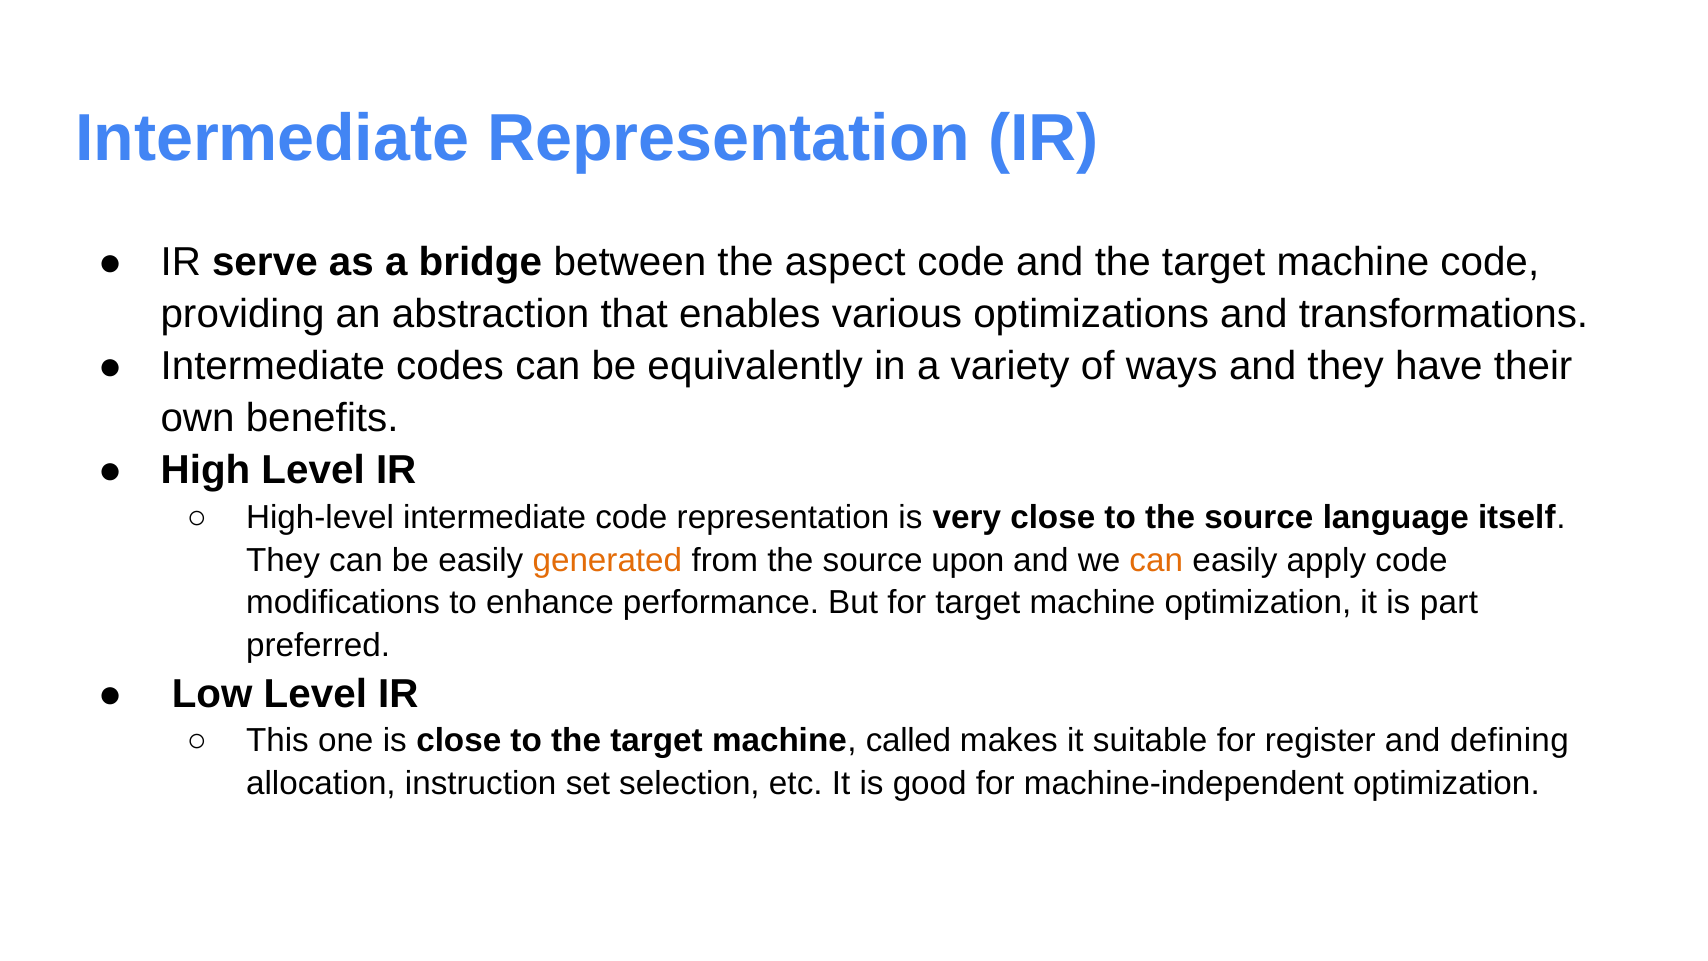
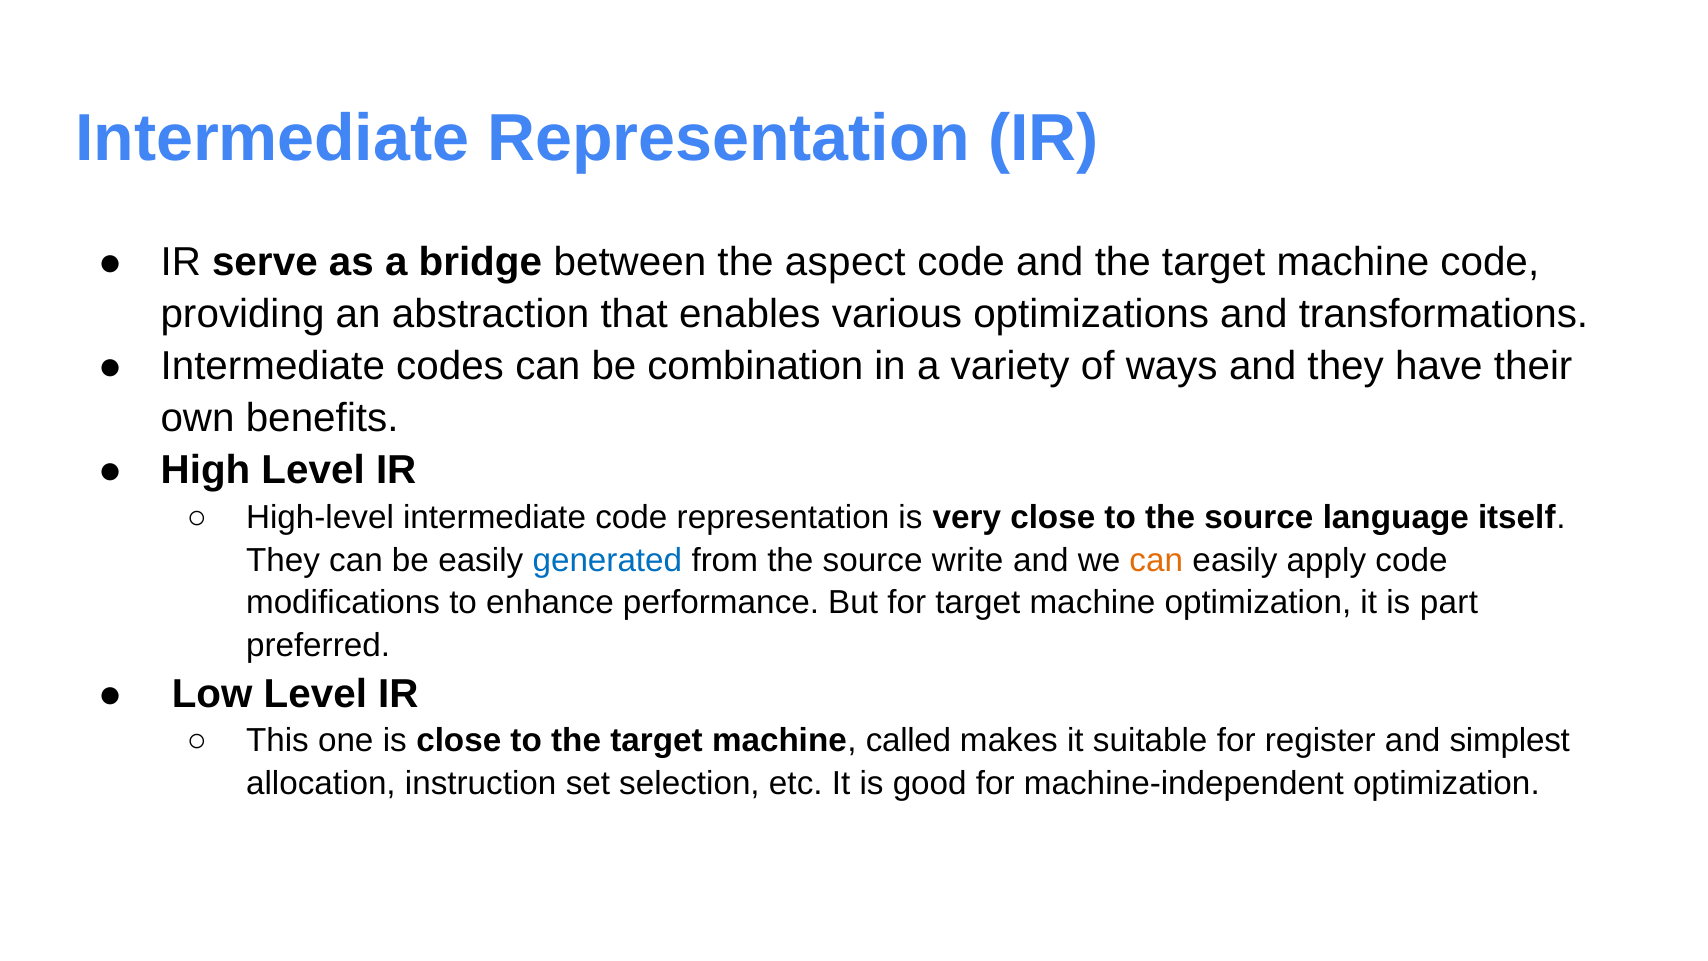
equivalently: equivalently -> combination (755, 366)
generated colour: orange -> blue (607, 560)
upon: upon -> write (968, 560)
defining: defining -> simplest (1510, 741)
